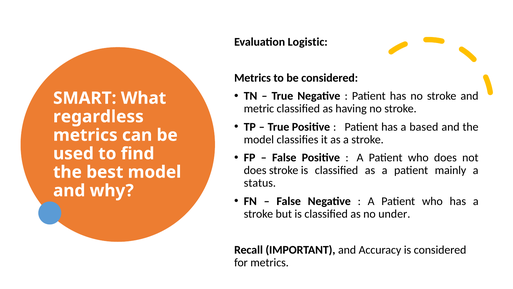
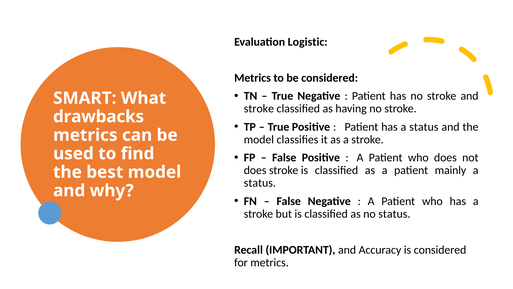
metric: metric -> stroke (259, 109)
regardless: regardless -> drawbacks (99, 116)
has a based: based -> status (424, 127)
no under: under -> status (394, 214)
